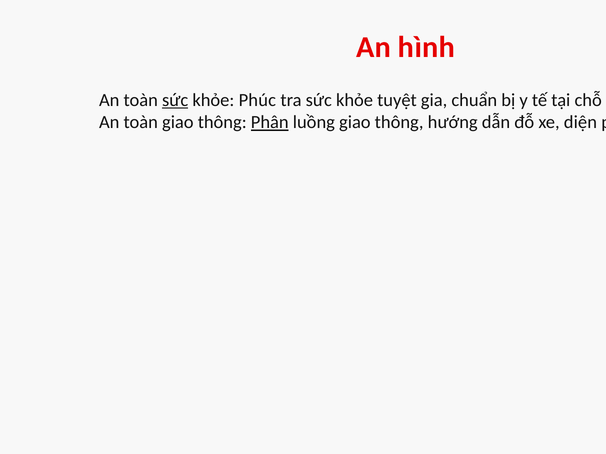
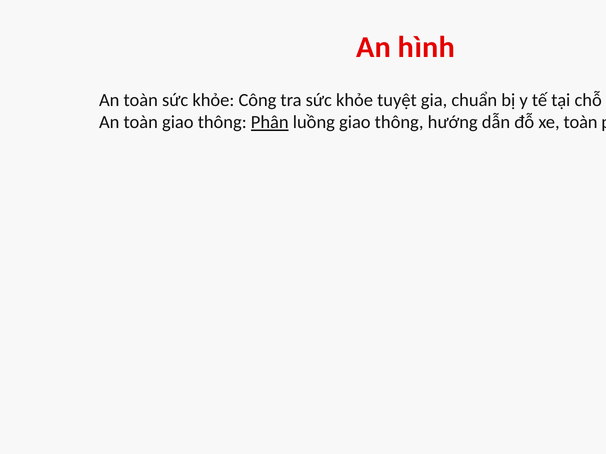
sức underline: present -> none (175, 100)
Phúc: Phúc -> Công (257, 100)
xe diện: diện -> toàn (581, 122)
